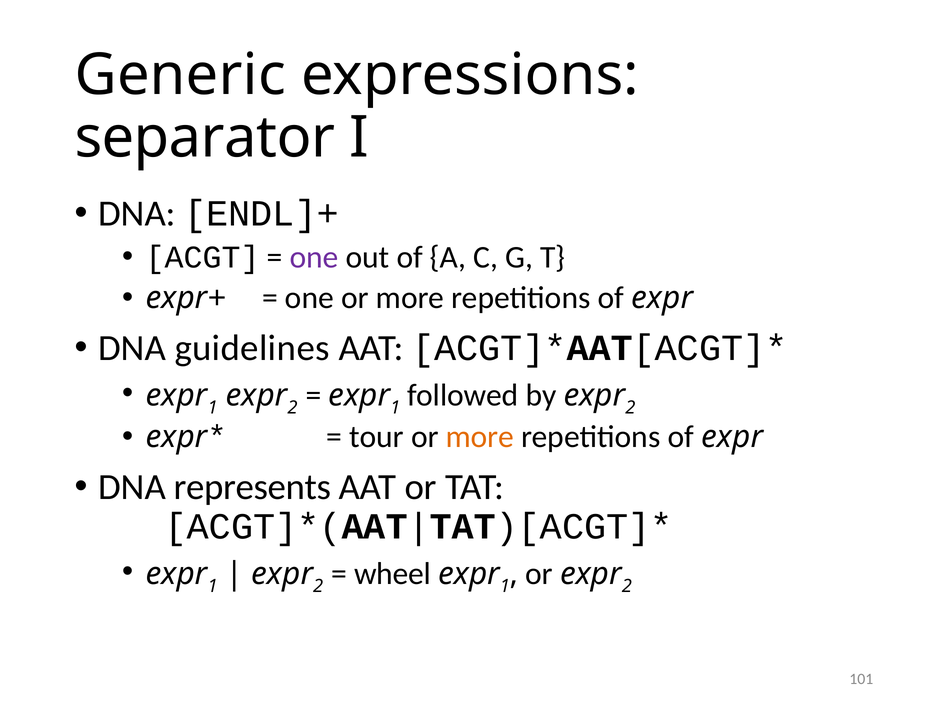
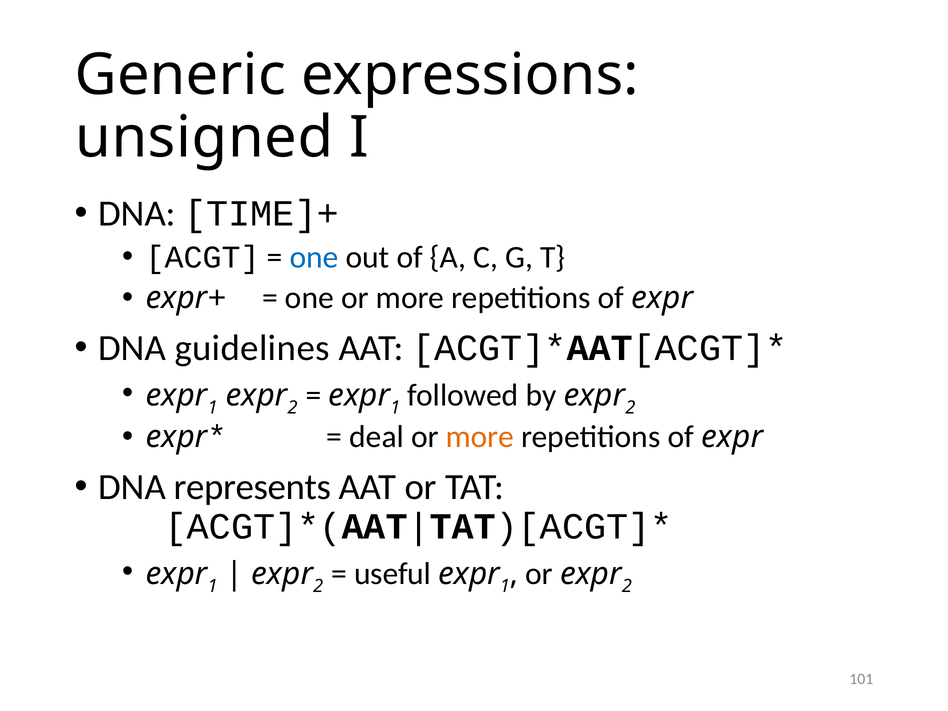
separator: separator -> unsigned (204, 137)
ENDL]+: ENDL]+ -> TIME]+ (261, 214)
one colour: purple -> blue (314, 257)
tour: tour -> deal (377, 437)
wheel: wheel -> useful (393, 574)
